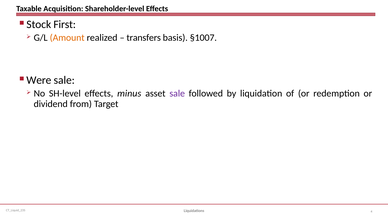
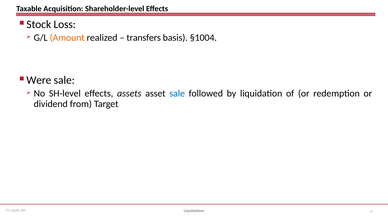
First: First -> Loss (65, 24)
§1007: §1007 -> §1004 (203, 38)
minus: minus -> assets (129, 94)
sale colour: purple -> blue (177, 94)
